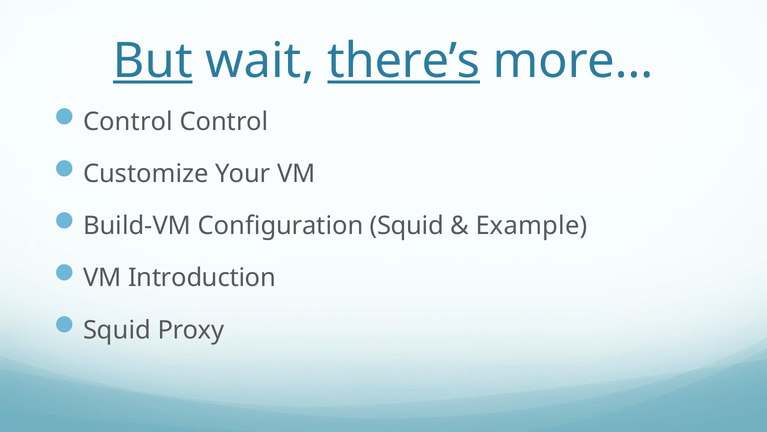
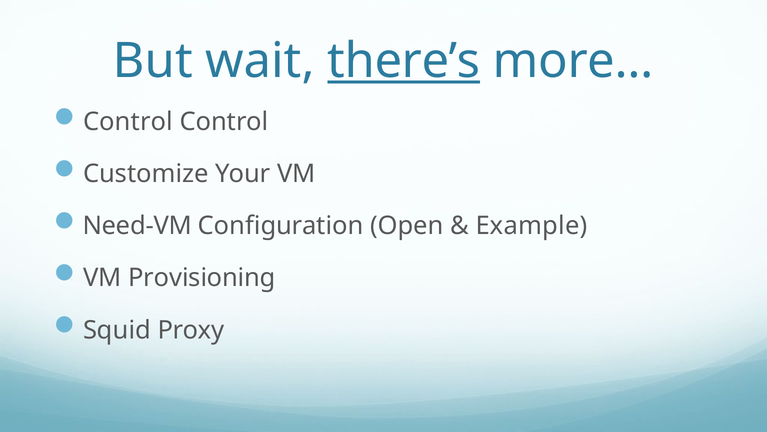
But underline: present -> none (153, 61)
Build-VM: Build-VM -> Need-VM (137, 226)
Configuration Squid: Squid -> Open (407, 226)
Introduction: Introduction -> Provisioning (202, 278)
